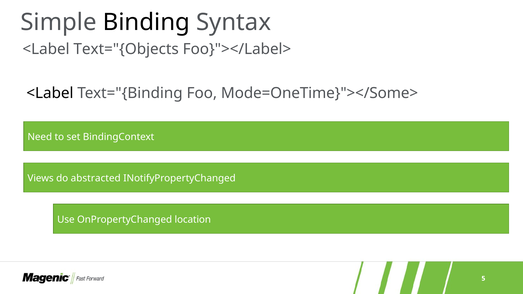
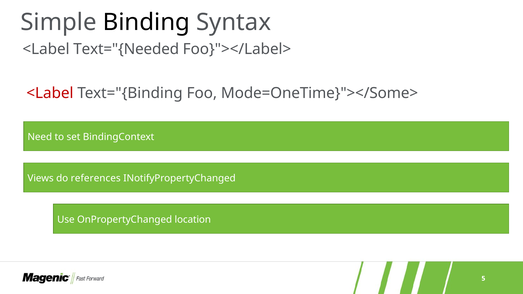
Text="{Objects: Text="{Objects -> Text="{Needed (126, 49)
<Label colour: black -> red (50, 93)
abstracted: abstracted -> references (96, 178)
